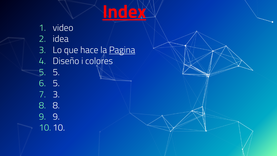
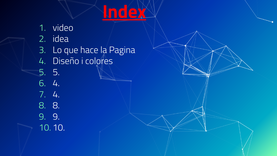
Pagina underline: present -> none (122, 50)
6 5: 5 -> 4 (56, 83)
7 3: 3 -> 4 (56, 94)
